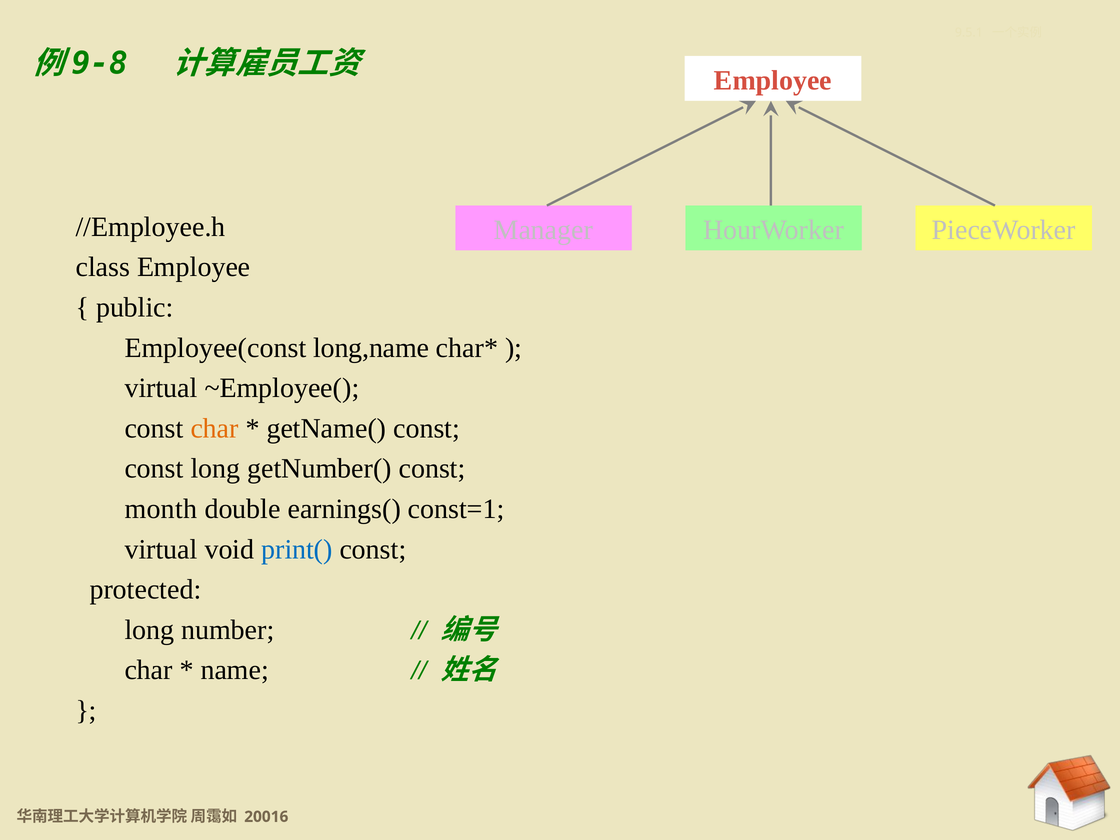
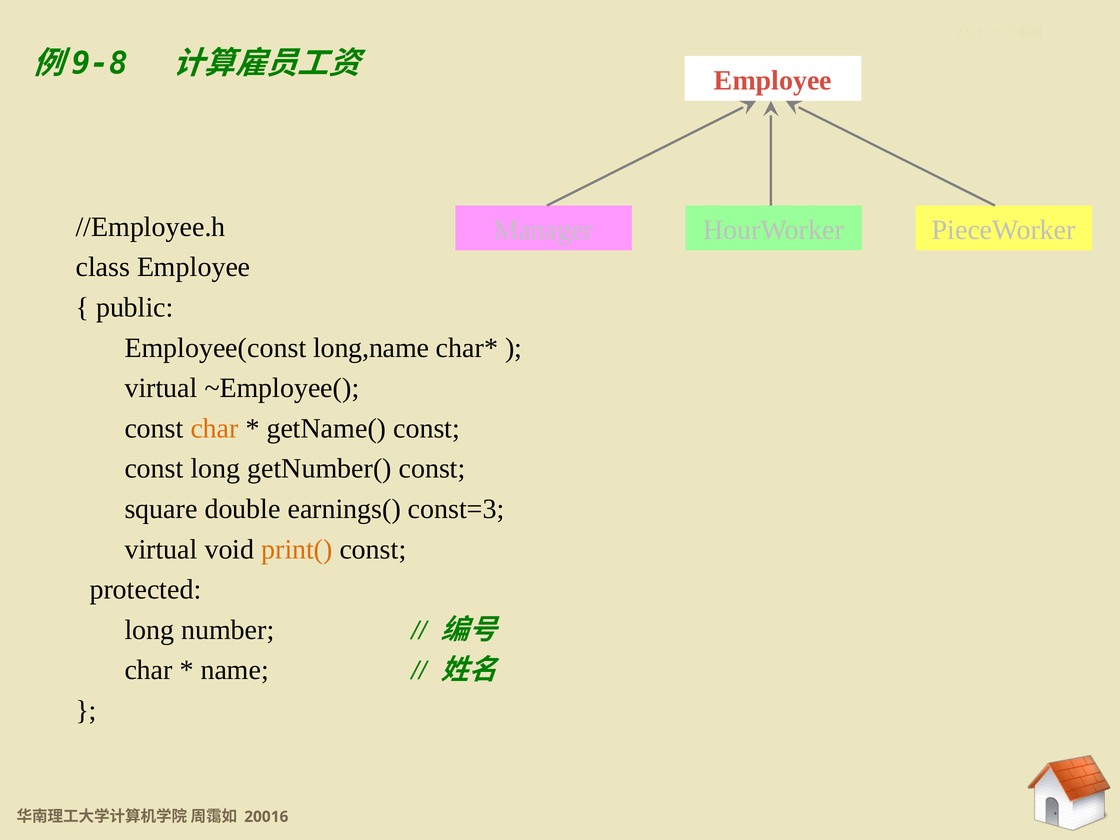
month: month -> square (161, 509)
const=1: const=1 -> const=3 (456, 509)
print( colour: blue -> orange (297, 549)
